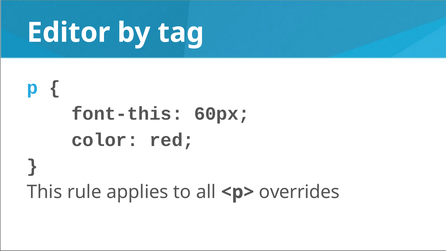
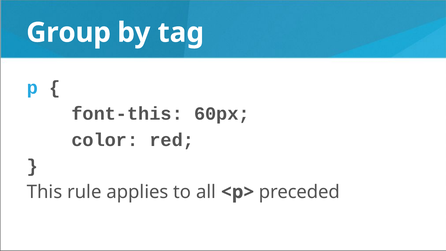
Editor: Editor -> Group (69, 33)
overrides: overrides -> preceded (299, 192)
